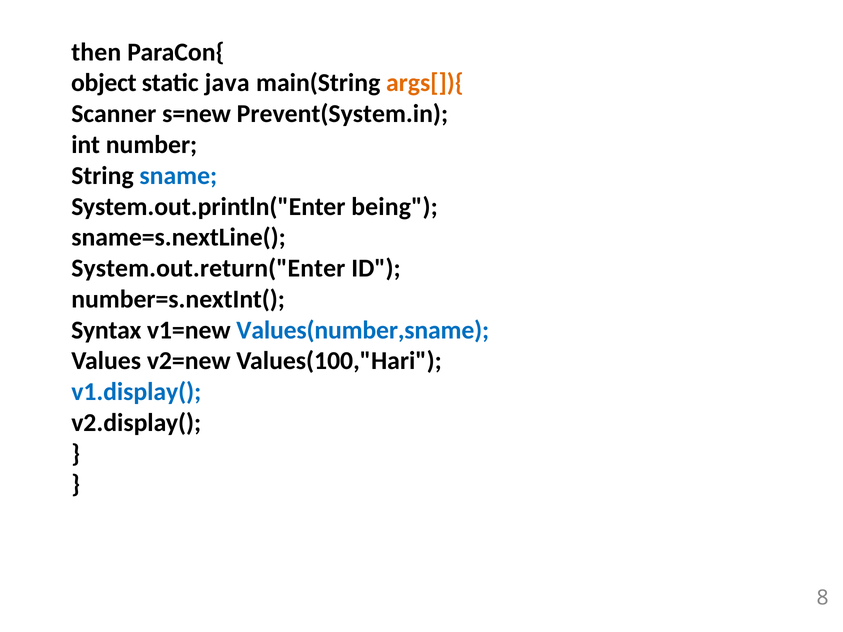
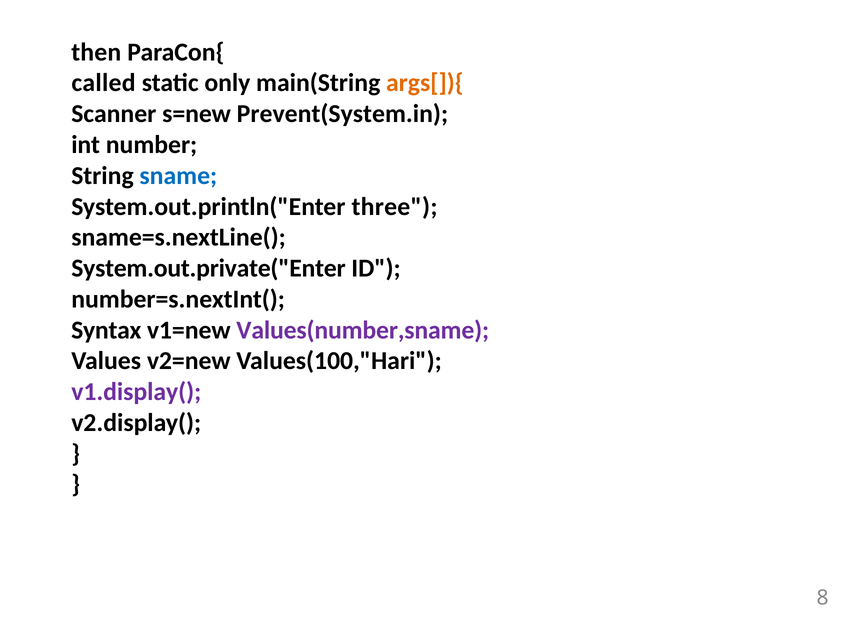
object: object -> called (104, 83)
java: java -> only (227, 83)
being: being -> three (394, 207)
System.out.return("Enter: System.out.return("Enter -> System.out.private("Enter (208, 268)
Values(number,sname colour: blue -> purple (363, 330)
v1.display( colour: blue -> purple (136, 392)
